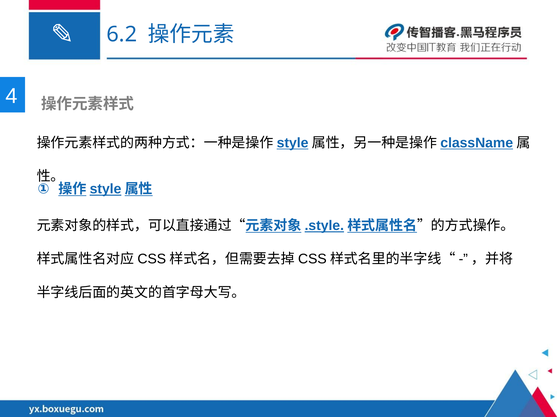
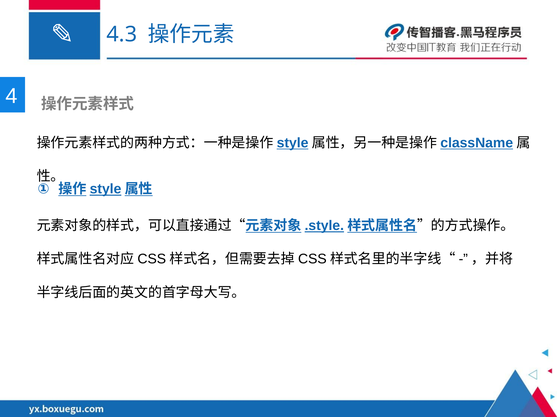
6.2: 6.2 -> 4.3 (122, 35)
